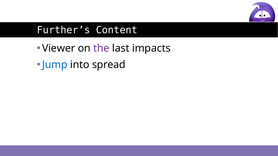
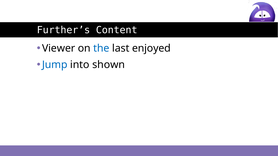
the colour: purple -> blue (101, 48)
impacts: impacts -> enjoyed (151, 48)
spread: spread -> shown (109, 65)
